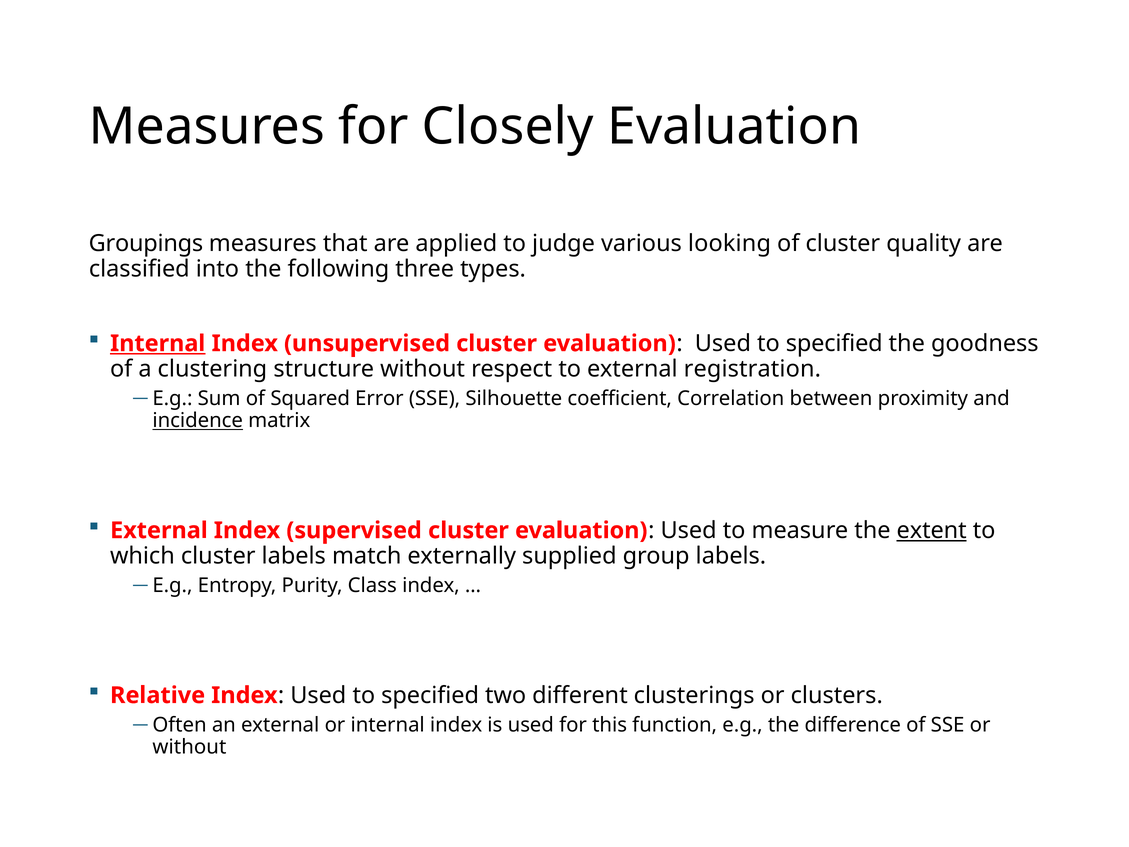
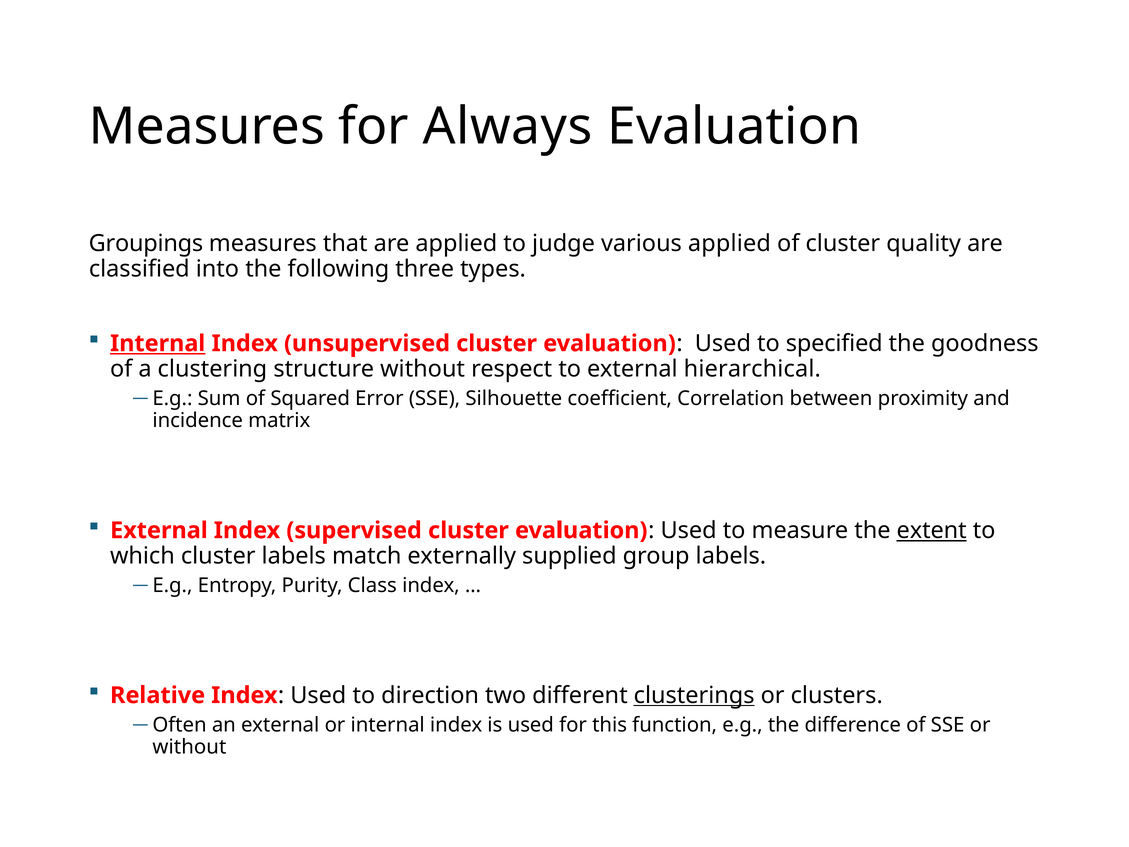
Closely: Closely -> Always (508, 127)
various looking: looking -> applied (729, 244)
registration: registration -> hierarchical (752, 369)
incidence underline: present -> none (198, 421)
Index Used to specified: specified -> direction (430, 695)
clusterings underline: none -> present (694, 695)
